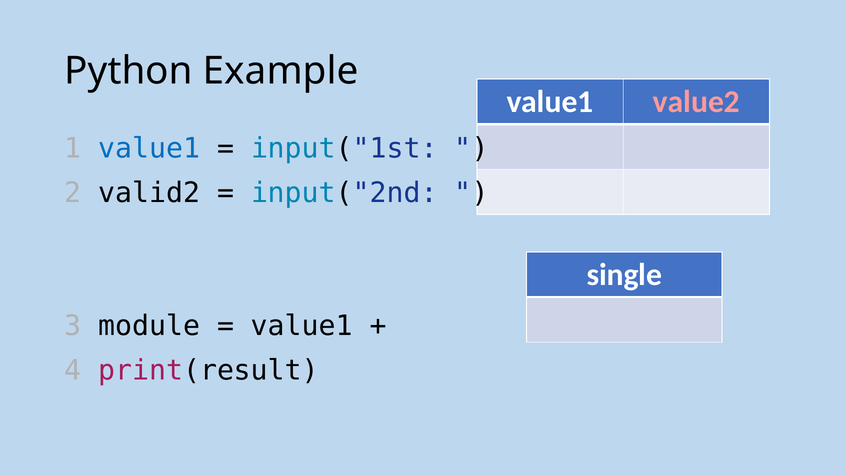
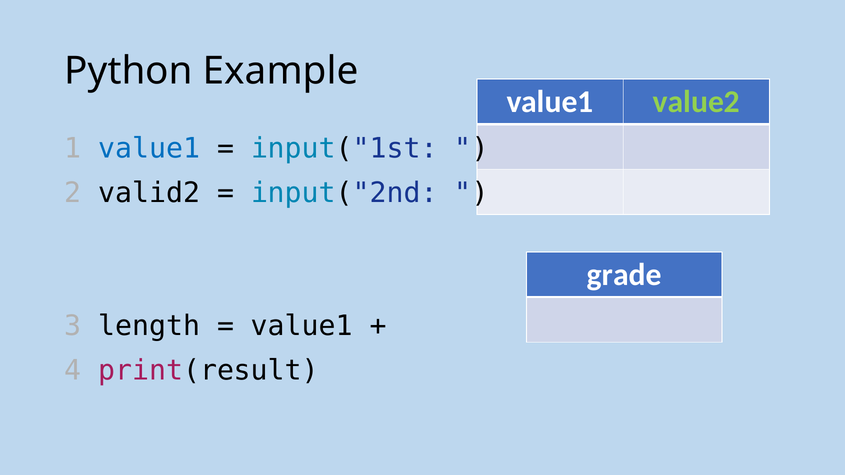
value2 colour: pink -> light green (696, 102)
single: single -> grade (624, 275)
module: module -> length (149, 326)
